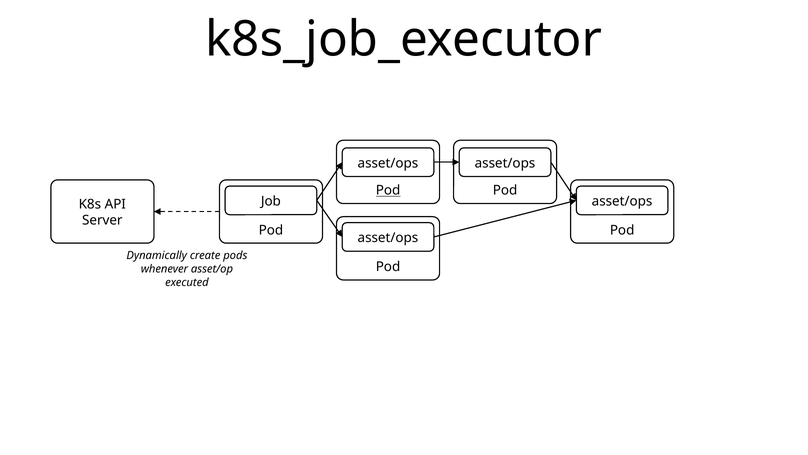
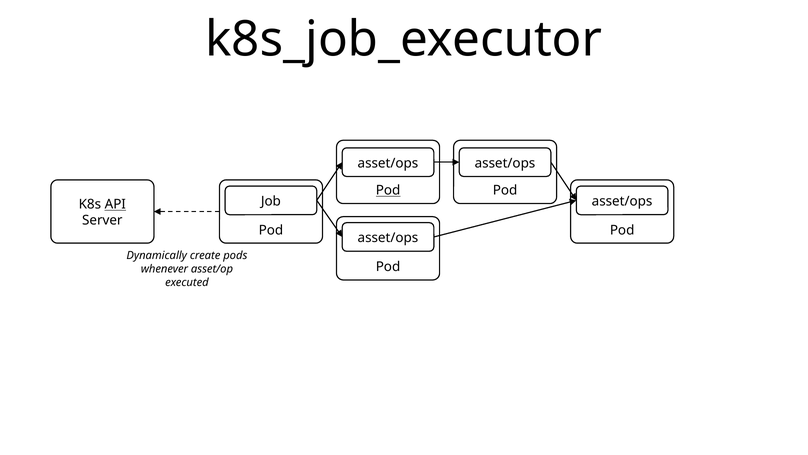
API underline: none -> present (115, 204)
